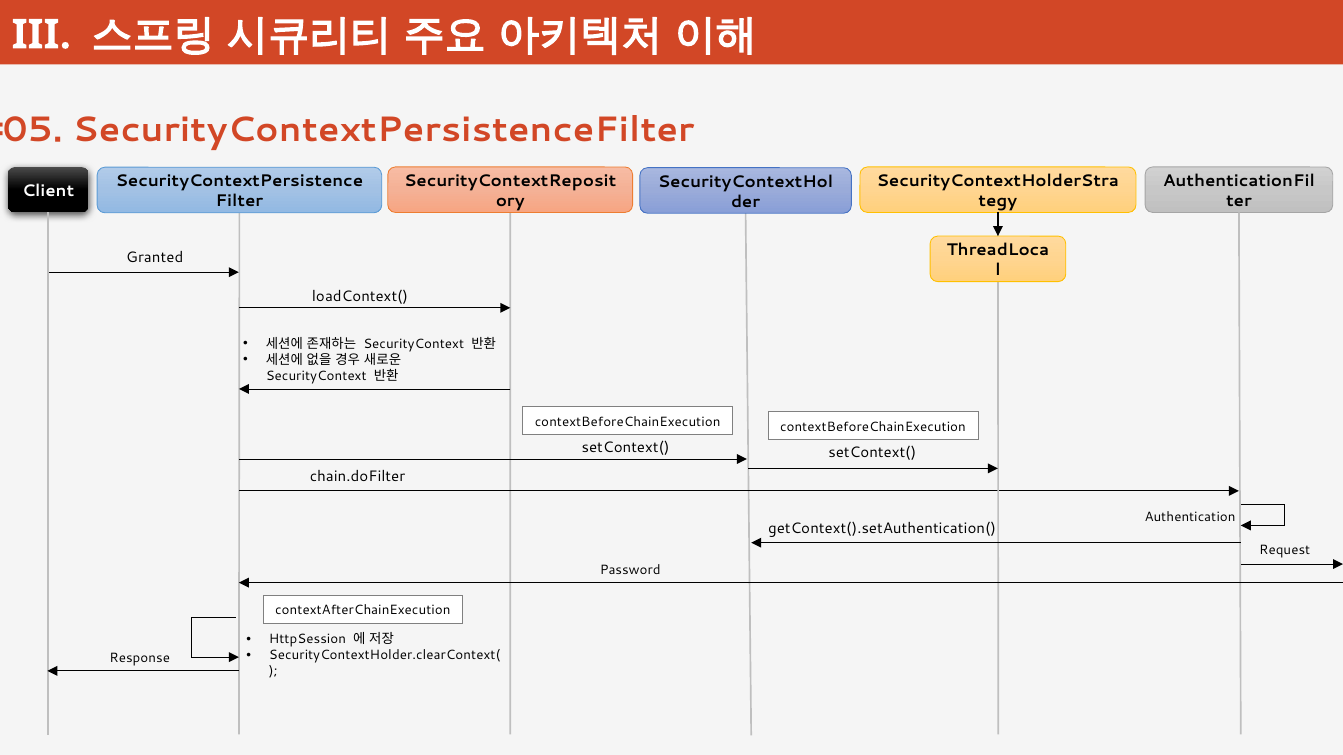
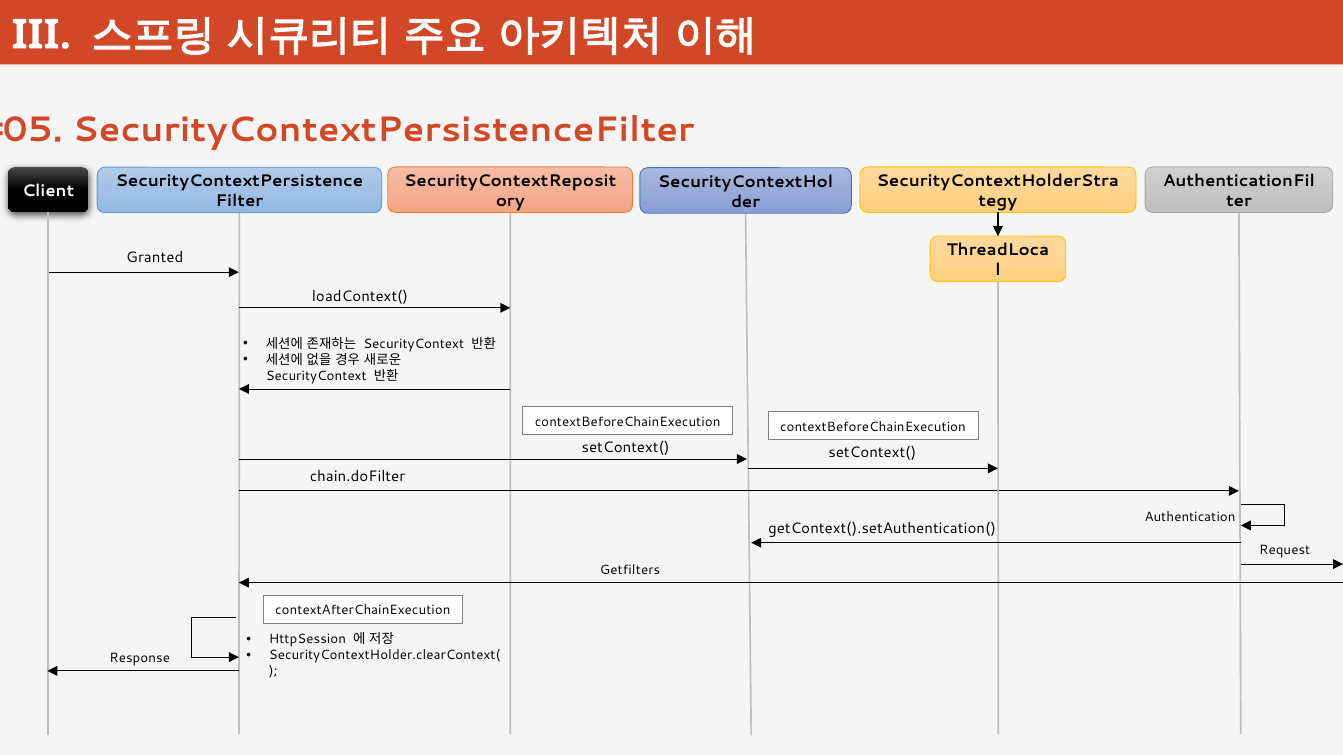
Password: Password -> Getfilters (630, 571)
